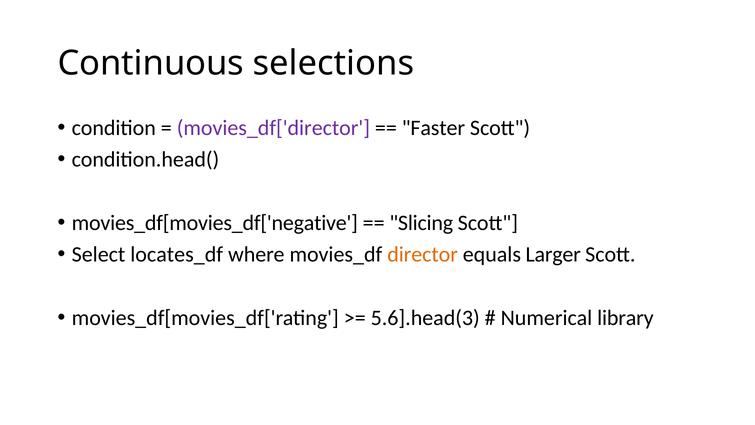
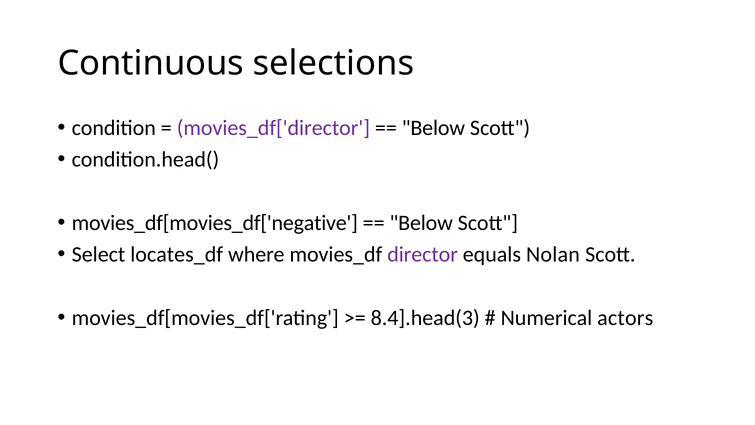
Faster: Faster -> Below (433, 128)
Slicing: Slicing -> Below (421, 223)
director colour: orange -> purple (423, 254)
Larger: Larger -> Nolan (553, 254)
5.6].head(3: 5.6].head(3 -> 8.4].head(3 (425, 318)
library: library -> actors (625, 318)
